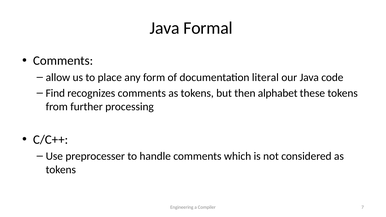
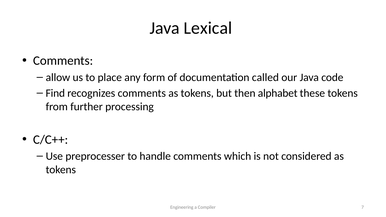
Formal: Formal -> Lexical (208, 28)
literal: literal -> called (265, 77)
